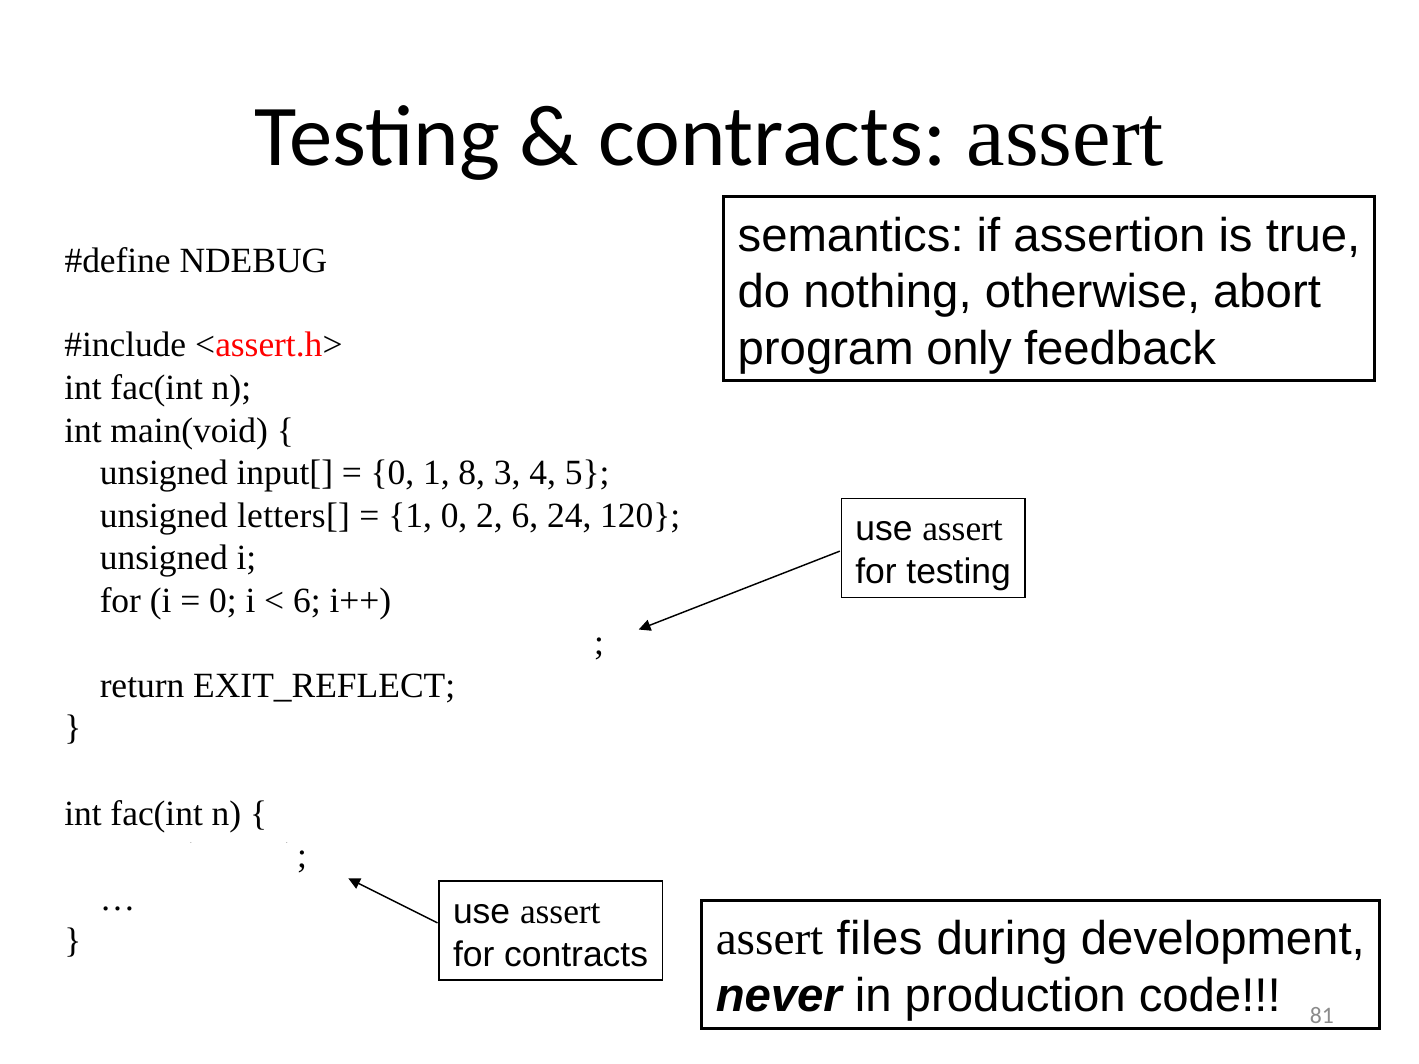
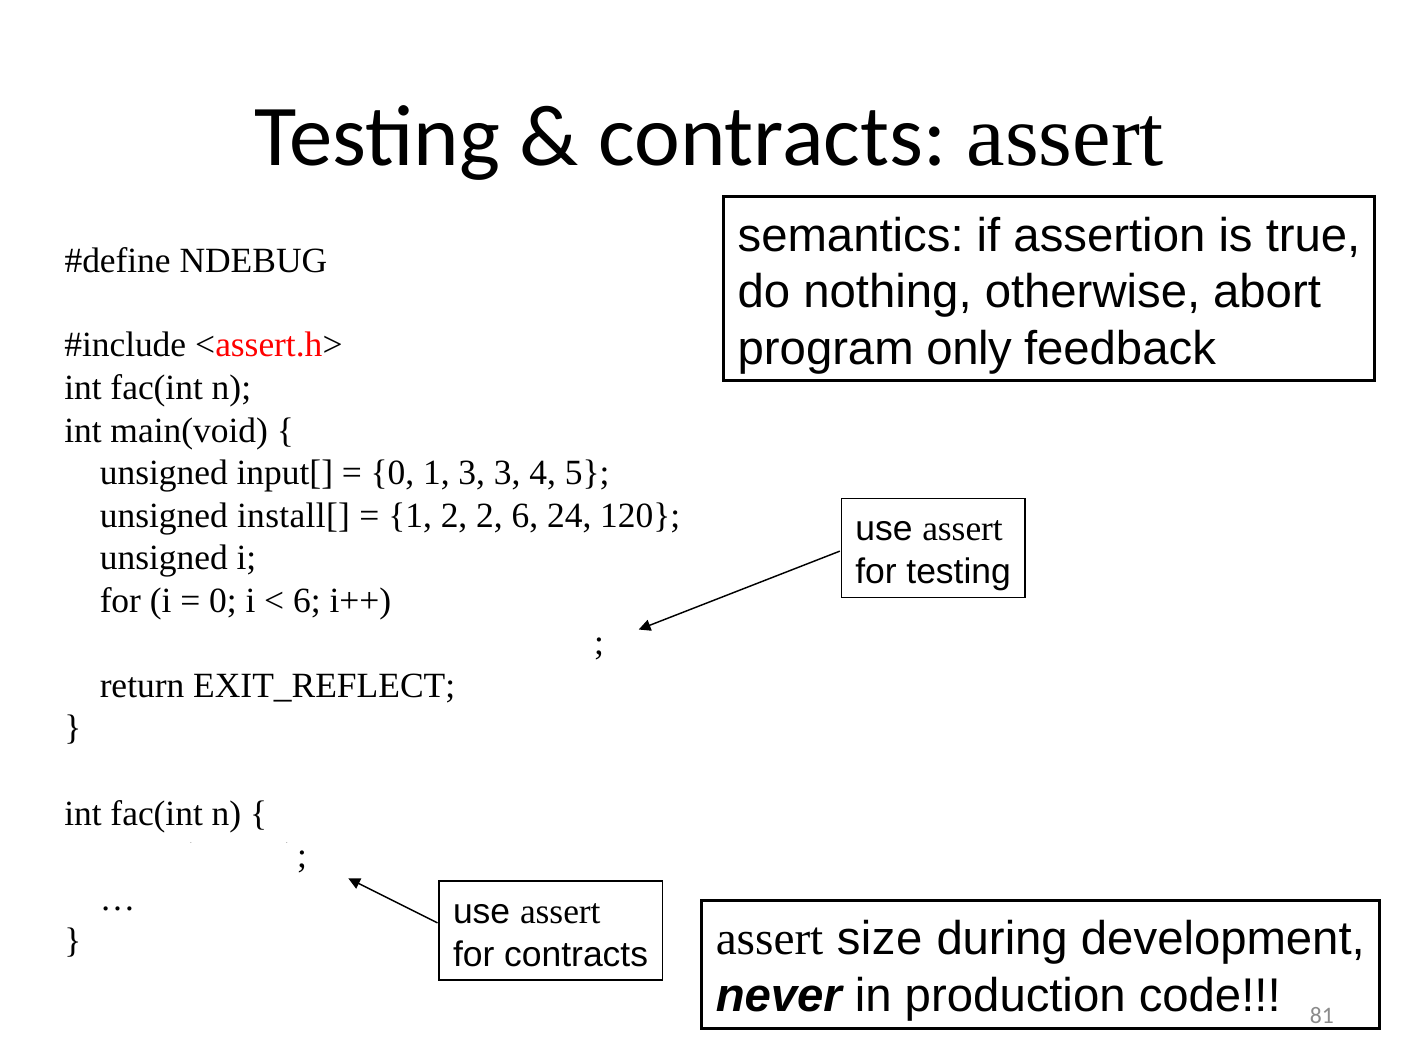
1 8: 8 -> 3 (472, 473)
letters[: letters[ -> install[ (294, 516)
1 0: 0 -> 2 (454, 516)
files: files -> size (880, 940)
